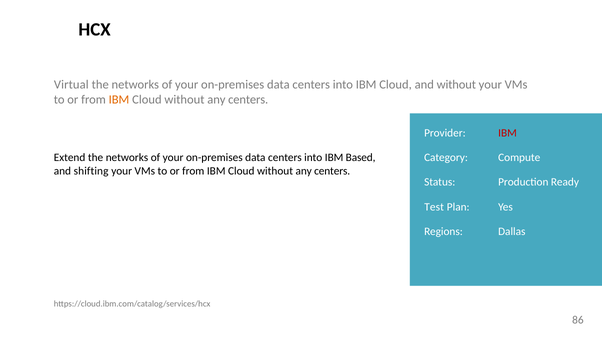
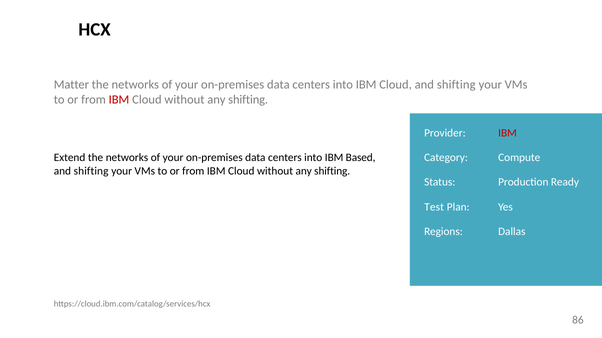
Virtual: Virtual -> Matter (71, 85)
Cloud and without: without -> shifting (456, 85)
IBM colour: orange -> red (119, 100)
centers: centers -> shifting (248, 100)
centers: centers -> shifting (332, 171)
